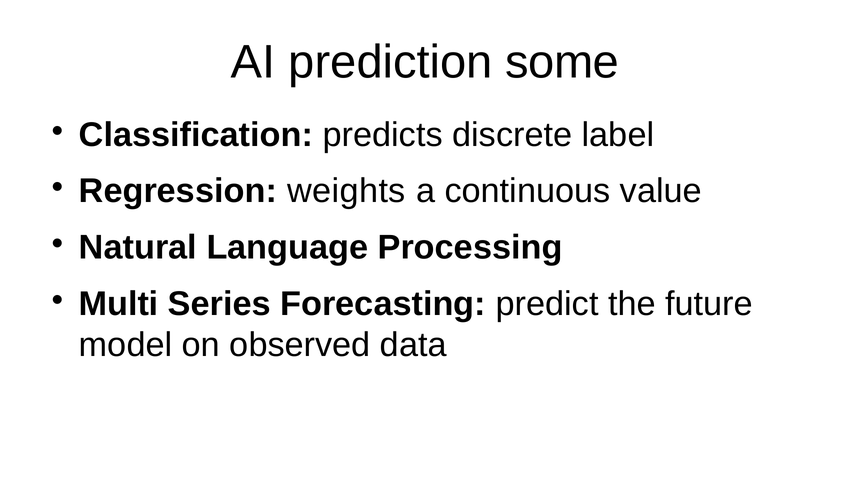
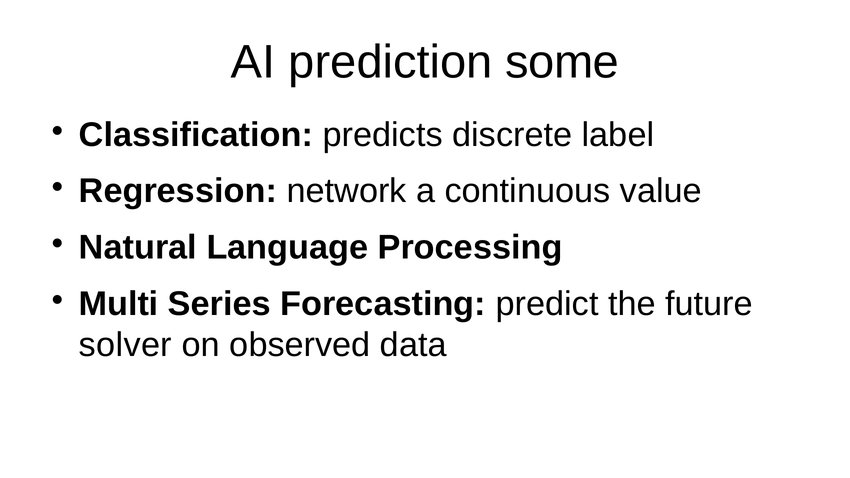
weights: weights -> network (347, 191)
model: model -> solver (125, 345)
